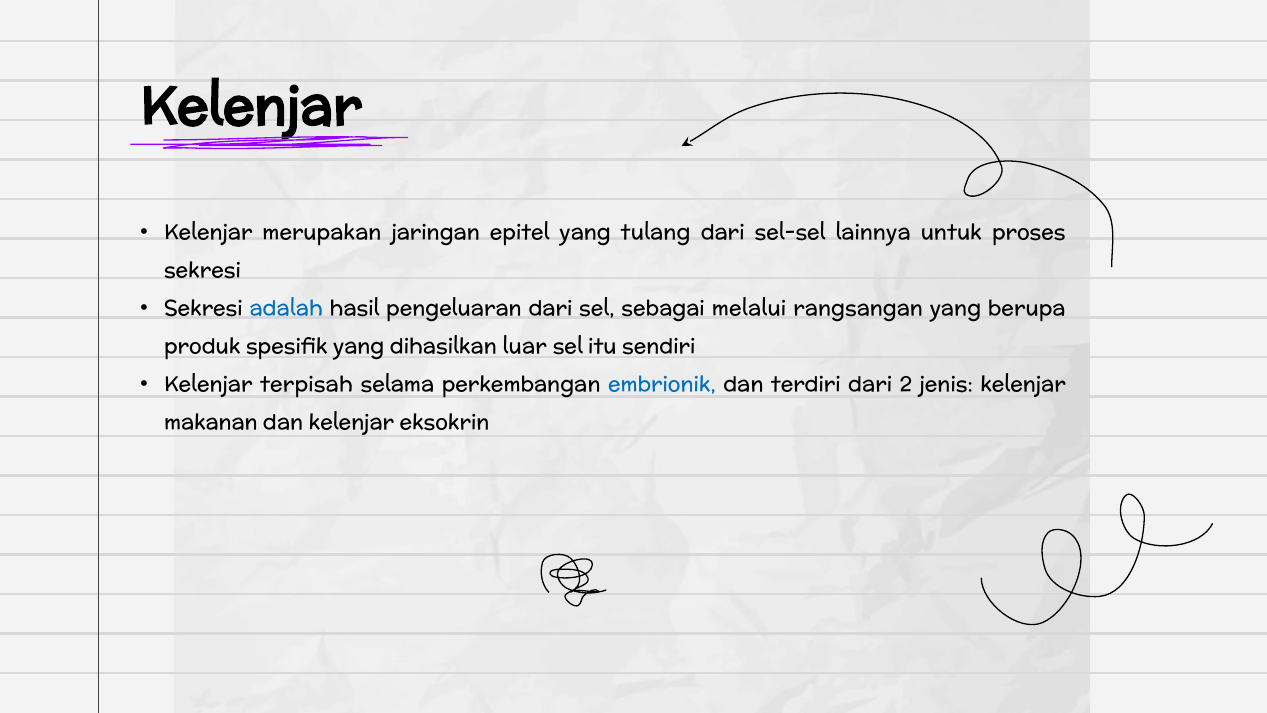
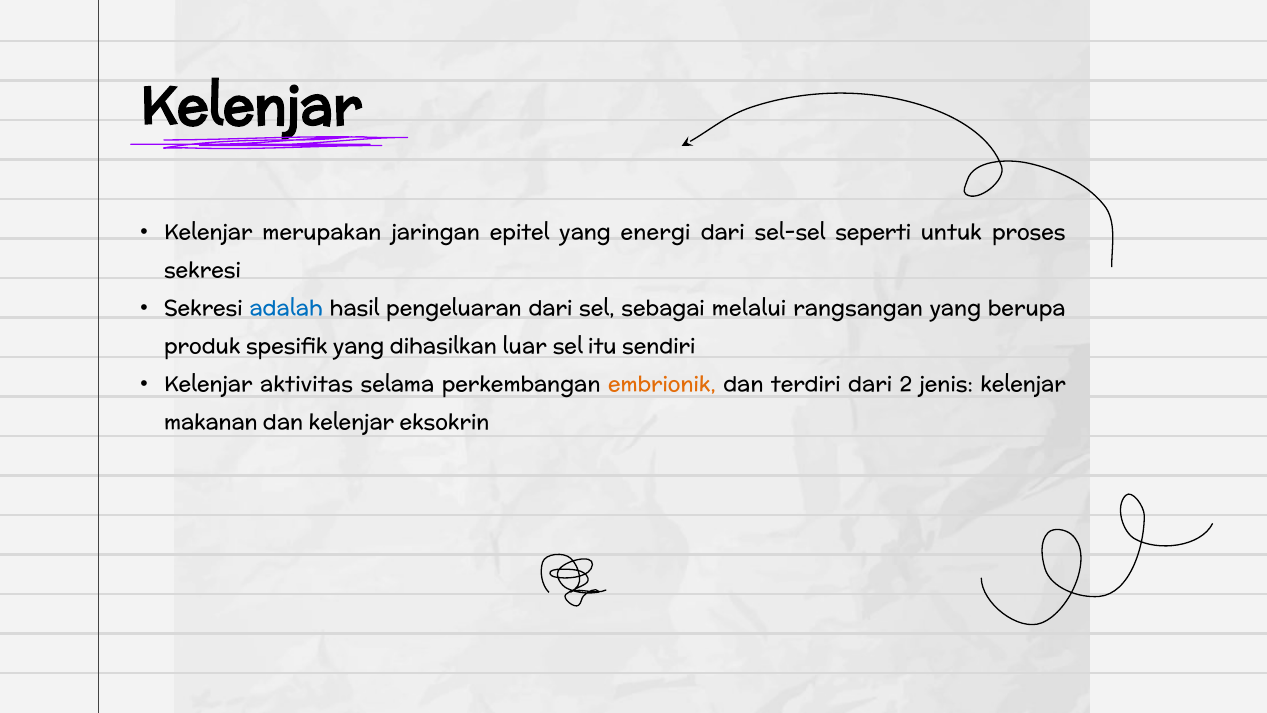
tulang: tulang -> energi (656, 233)
lainnya: lainnya -> seperti (873, 233)
terpisah: terpisah -> aktivitas (306, 385)
embrionik colour: blue -> orange (662, 385)
